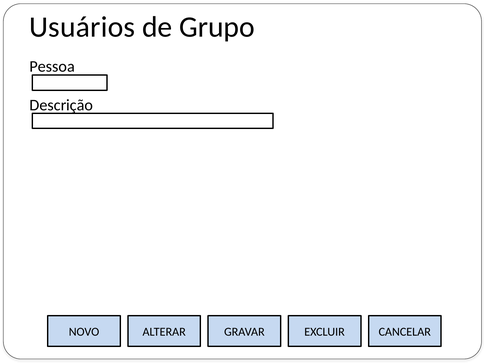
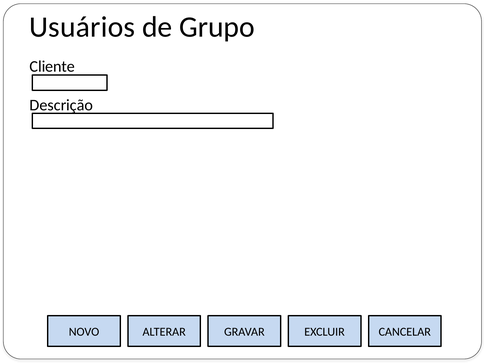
Pessoa: Pessoa -> Cliente (52, 67)
